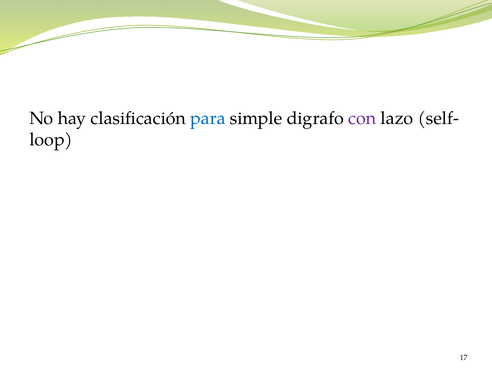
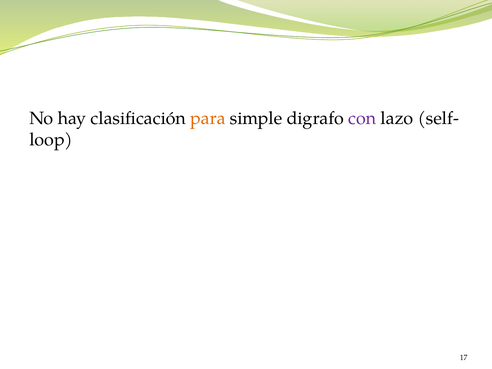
para colour: blue -> orange (208, 118)
